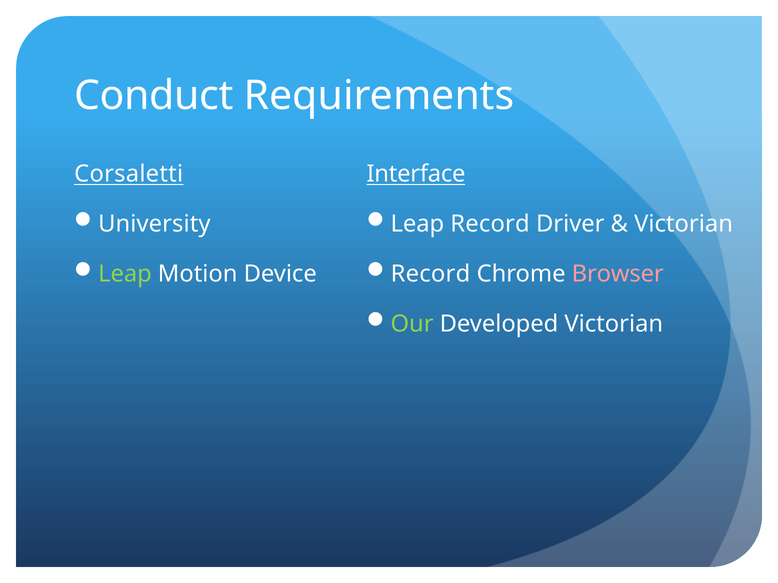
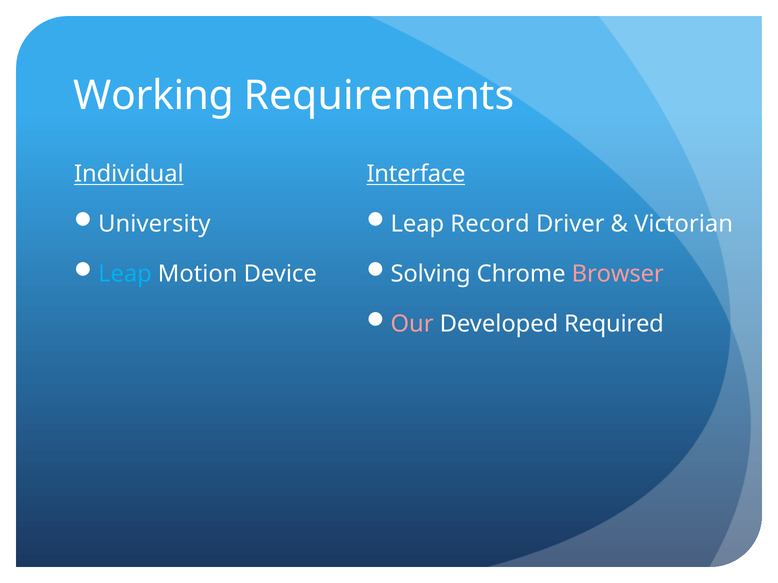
Conduct: Conduct -> Working (154, 96)
Corsaletti: Corsaletti -> Individual (129, 174)
Leap colour: light green -> light blue (125, 274)
Record: Record -> Solving (431, 274)
Our colour: light green -> pink (412, 324)
Developed Victorian: Victorian -> Required (614, 324)
